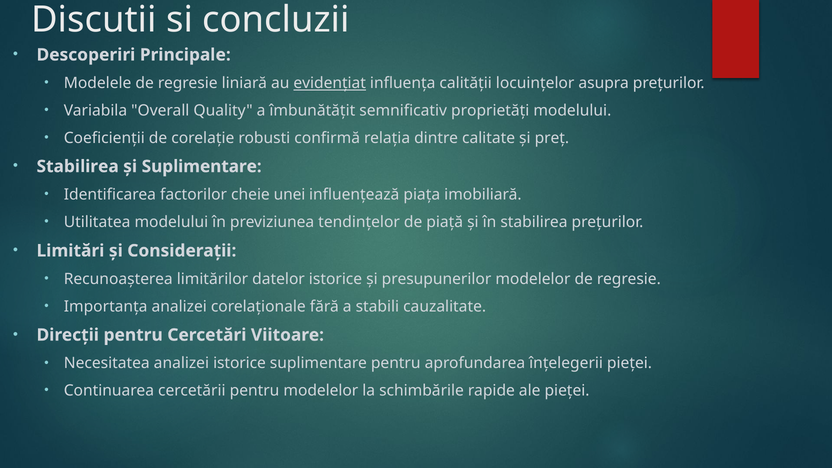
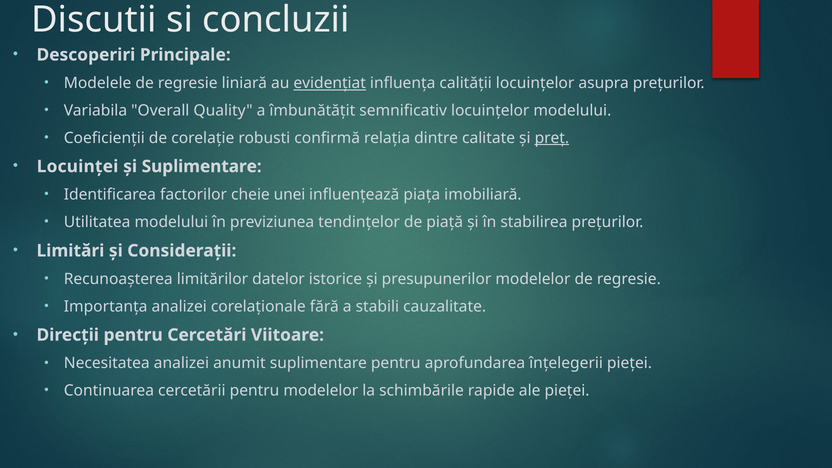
semnificativ proprietăți: proprietăți -> locuințelor (490, 111)
preț underline: none -> present (552, 138)
Stabilirea: Stabilirea -> Locuinței (78, 166)
analizei istorice: istorice -> anumit (239, 363)
